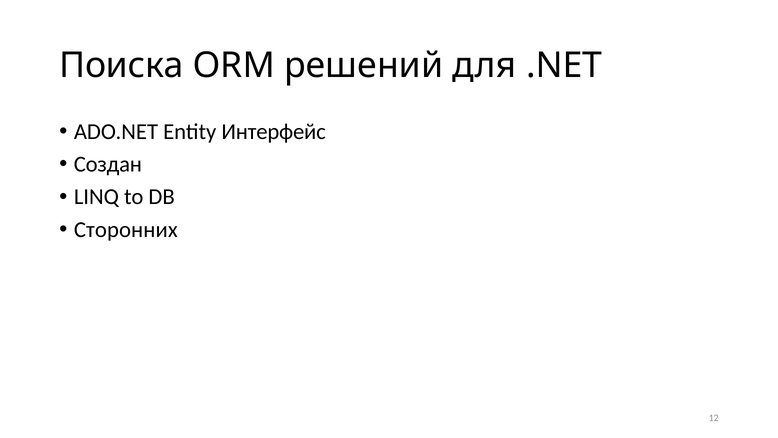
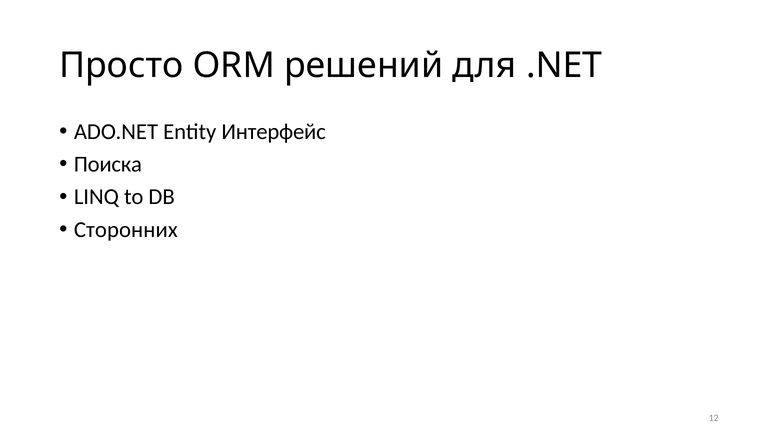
Поиска: Поиска -> Просто (121, 65)
Создан: Создан -> Поиска (108, 164)
